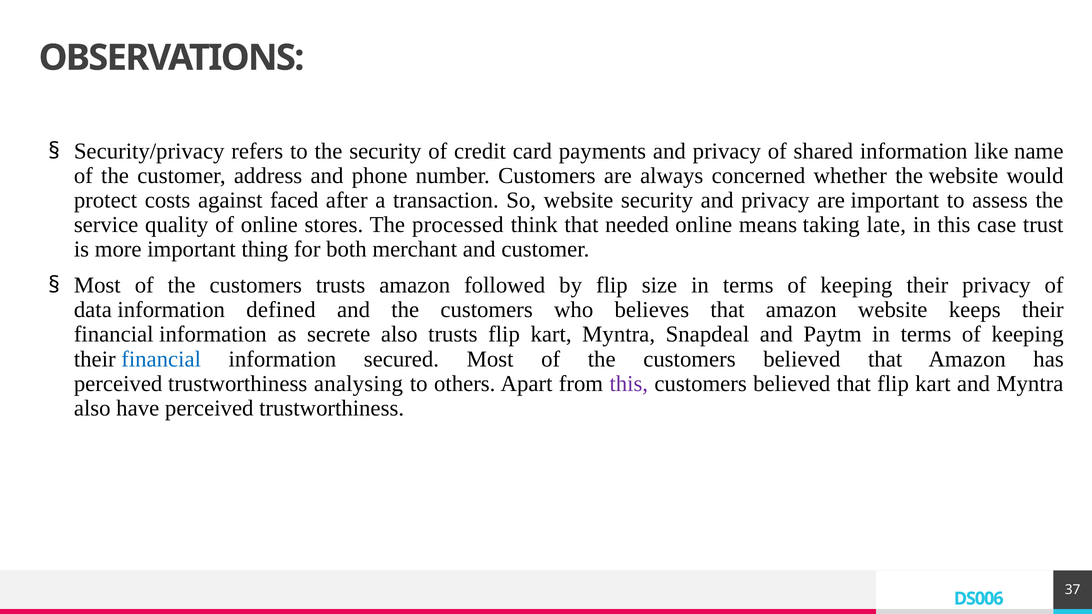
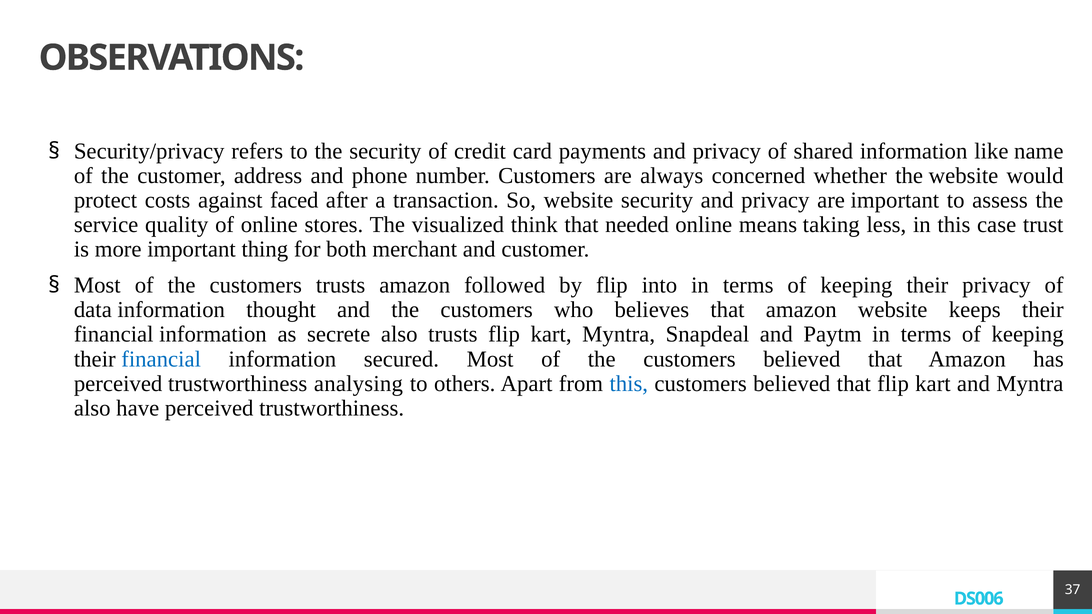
processed: processed -> visualized (458, 225)
late: late -> less (886, 225)
size: size -> into (659, 285)
defined: defined -> thought (281, 310)
this colour: purple -> blue (629, 384)
